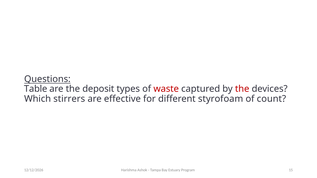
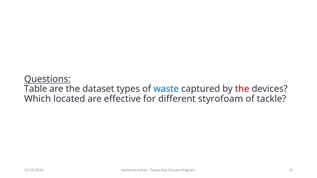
deposit: deposit -> dataset (98, 89)
waste colour: red -> blue (166, 89)
stirrers: stirrers -> located (69, 99)
count: count -> tackle (271, 99)
